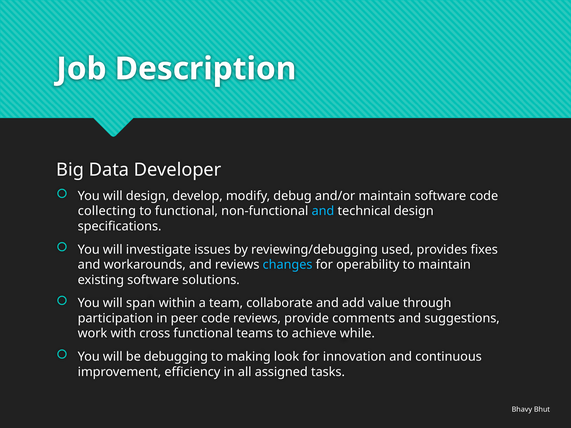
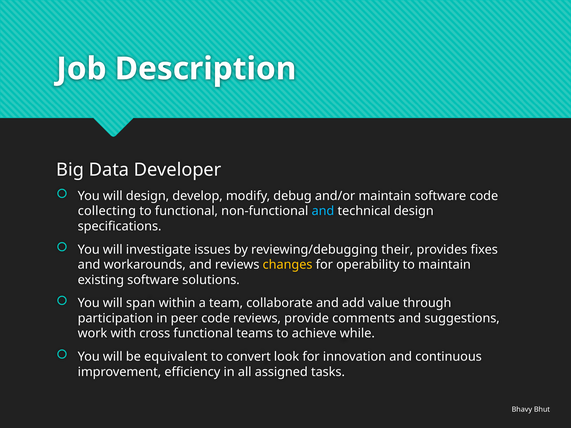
used: used -> their (397, 250)
changes colour: light blue -> yellow (288, 265)
debugging: debugging -> equivalent (176, 357)
making: making -> convert (249, 357)
